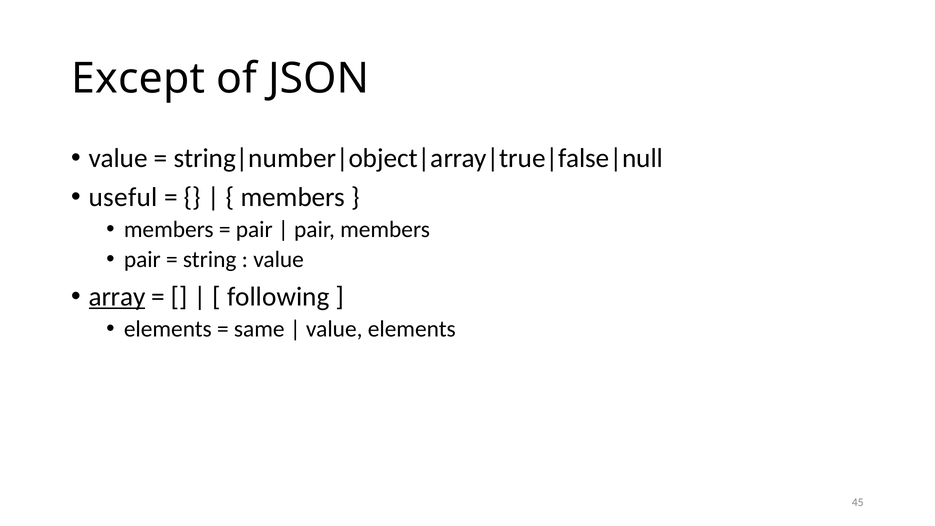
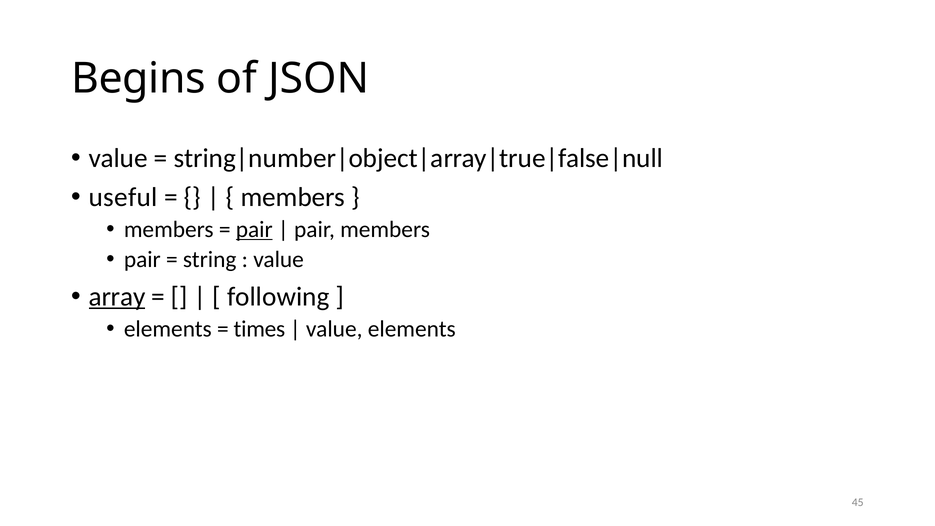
Except: Except -> Begins (138, 79)
pair underline: none -> present (254, 229)
same: same -> times (259, 329)
